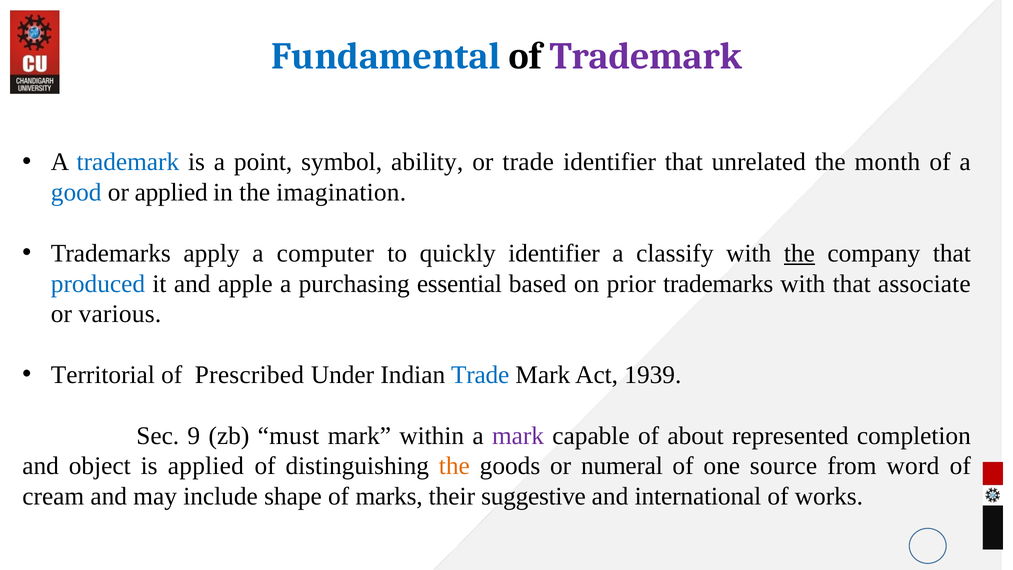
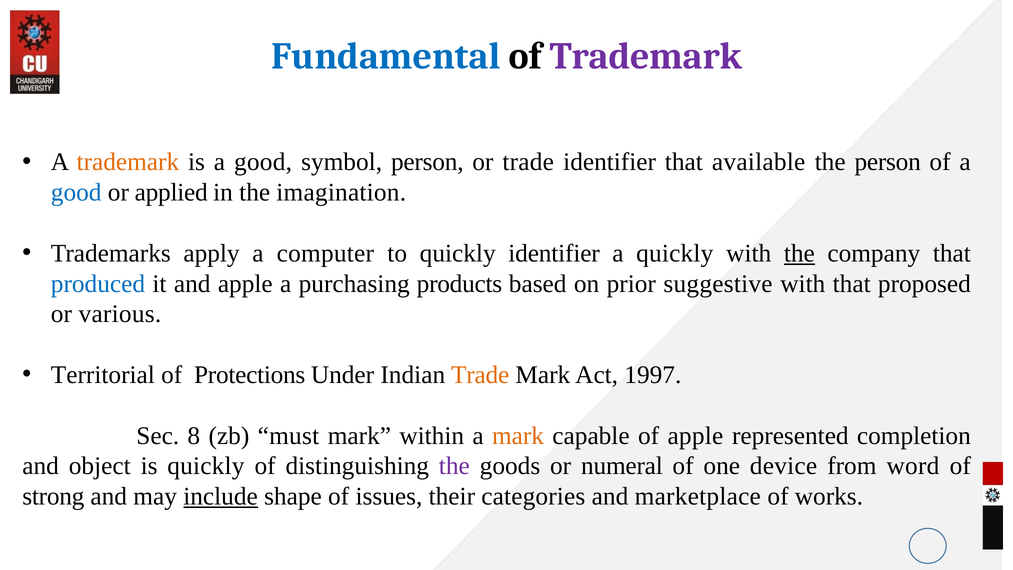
trademark colour: blue -> orange (128, 162)
is a point: point -> good (263, 162)
symbol ability: ability -> person (427, 162)
unrelated: unrelated -> available (759, 162)
the month: month -> person (888, 162)
a classify: classify -> quickly (675, 253)
essential: essential -> products (459, 284)
prior trademarks: trademarks -> suggestive (718, 284)
associate: associate -> proposed (924, 284)
Prescribed: Prescribed -> Protections (250, 375)
Trade colour: blue -> orange (480, 375)
1939: 1939 -> 1997 (653, 375)
9: 9 -> 8 (194, 436)
mark colour: purple -> orange (518, 436)
of about: about -> apple (695, 436)
is applied: applied -> quickly (206, 466)
the colour: orange -> purple (454, 466)
source: source -> device (784, 466)
cream: cream -> strong (53, 496)
include underline: none -> present (221, 496)
marks: marks -> issues (389, 496)
suggestive: suggestive -> categories (533, 496)
international: international -> marketplace (698, 496)
